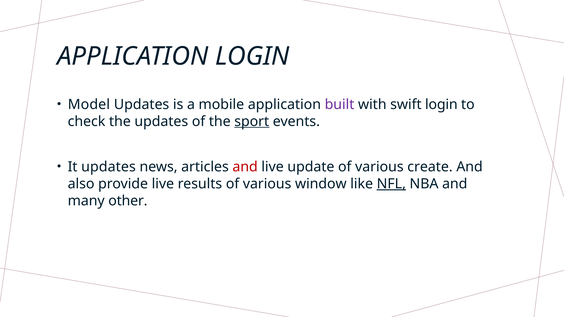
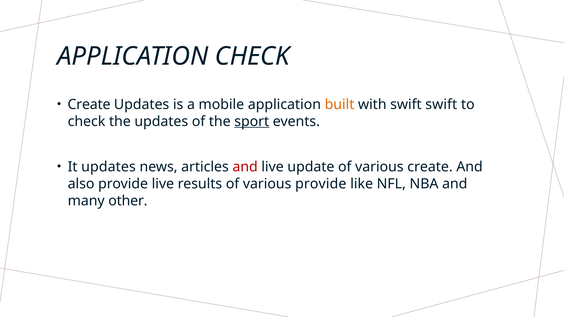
APPLICATION LOGIN: LOGIN -> CHECK (252, 56)
Model: Model -> Create (89, 105)
built colour: purple -> orange (340, 105)
swift login: login -> swift (441, 105)
various window: window -> provide (321, 184)
NFL underline: present -> none (391, 184)
